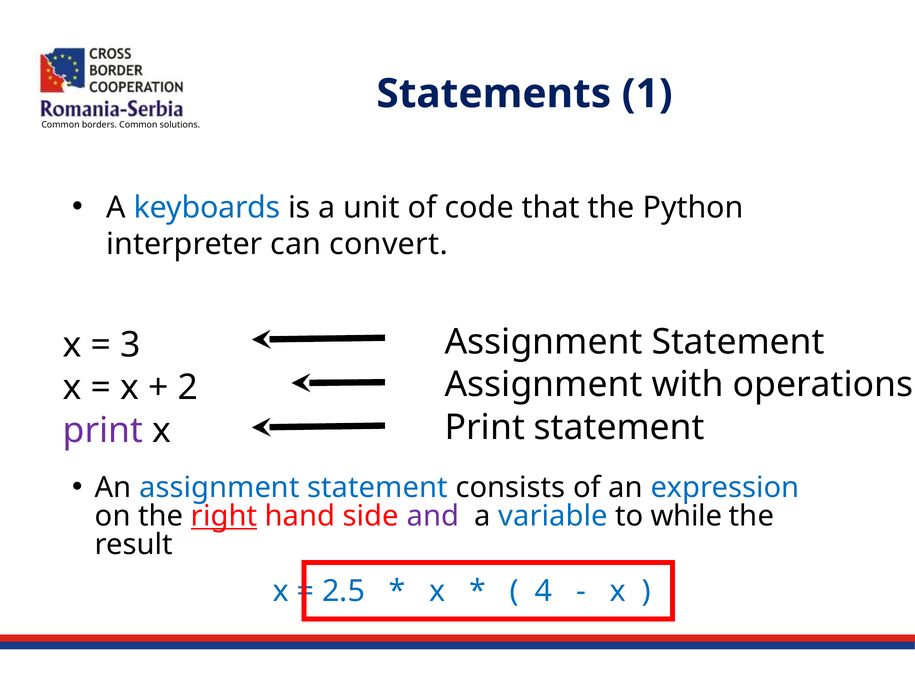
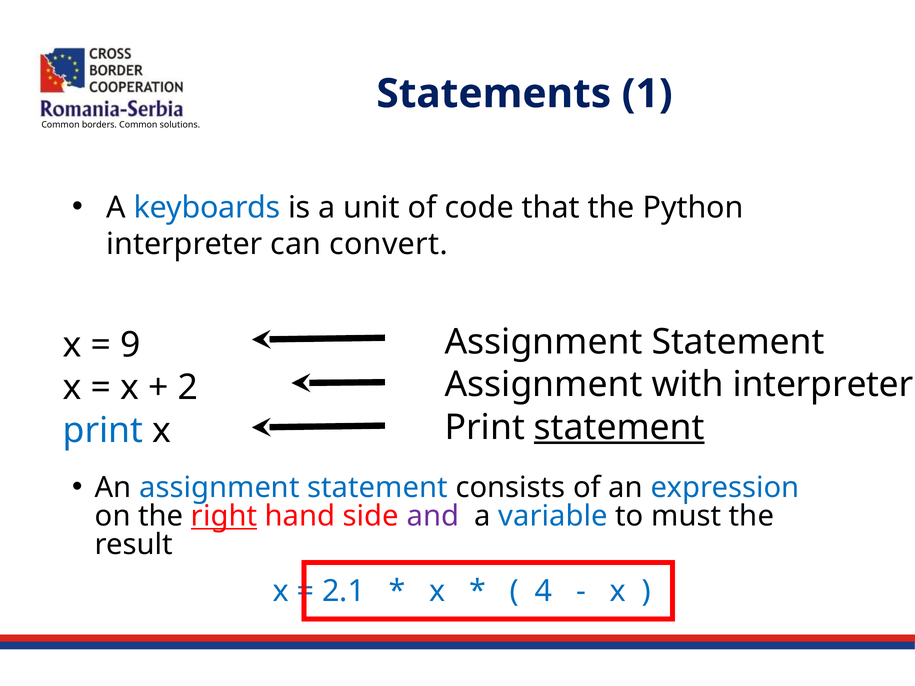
3: 3 -> 9 (130, 345)
with operations: operations -> interpreter (823, 385)
statement underline: none -> present (619, 428)
print colour: purple -> blue (103, 430)
while: while -> must (686, 516)
2.5: 2.5 -> 2.1 (344, 591)
